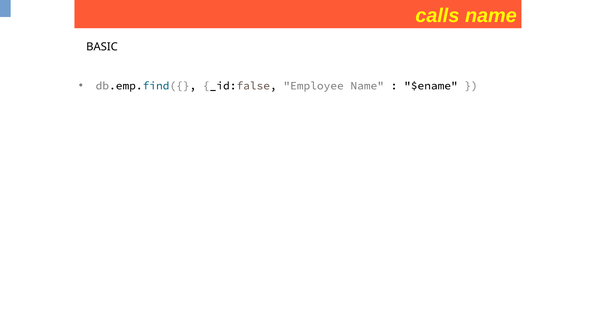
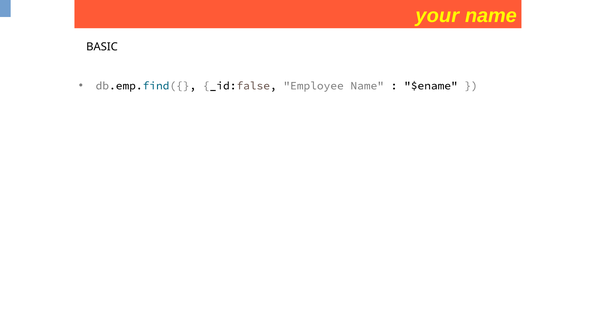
calls: calls -> your (437, 16)
